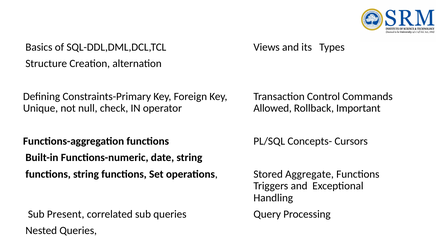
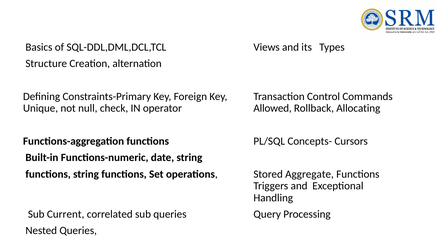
Important: Important -> Allocating (358, 108)
Present: Present -> Current (66, 214)
